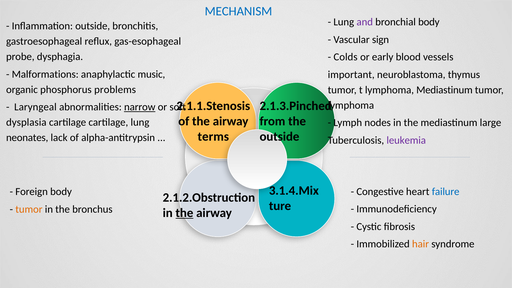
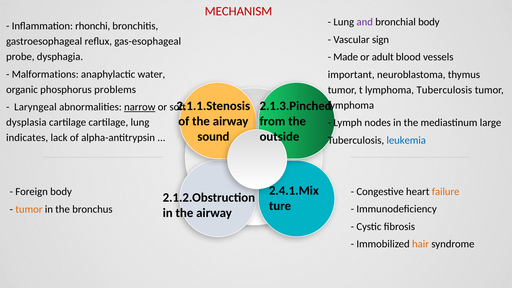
MECHANISM colour: blue -> red (238, 11)
Inflammation outside: outside -> rhonchi (93, 26)
Colds: Colds -> Made (346, 57)
early: early -> adult (383, 57)
music: music -> water (151, 74)
lymphoma Mediastinum: Mediastinum -> Tuberculosis (444, 90)
terms: terms -> sound (213, 137)
neonates: neonates -> indicates (27, 138)
leukemia colour: purple -> blue (406, 140)
3.1.4.Mix: 3.1.4.Mix -> 2.4.1.Mix (294, 191)
failure colour: blue -> orange (446, 192)
the underline: present -> none (184, 213)
